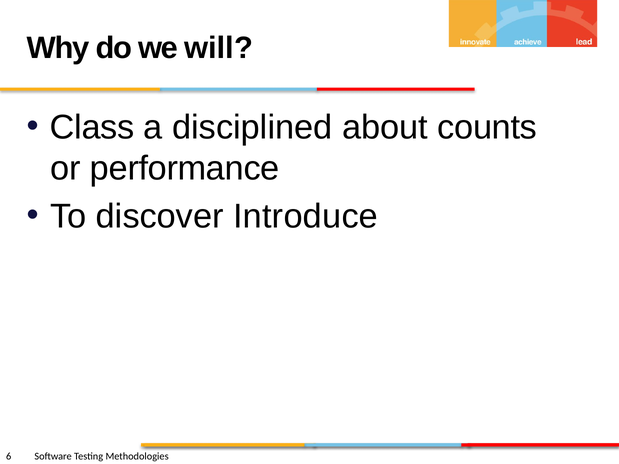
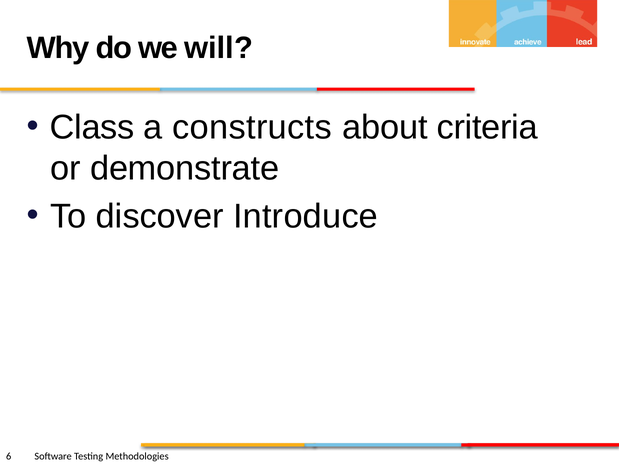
disciplined: disciplined -> constructs (252, 127)
counts: counts -> criteria (487, 127)
performance: performance -> demonstrate (185, 168)
